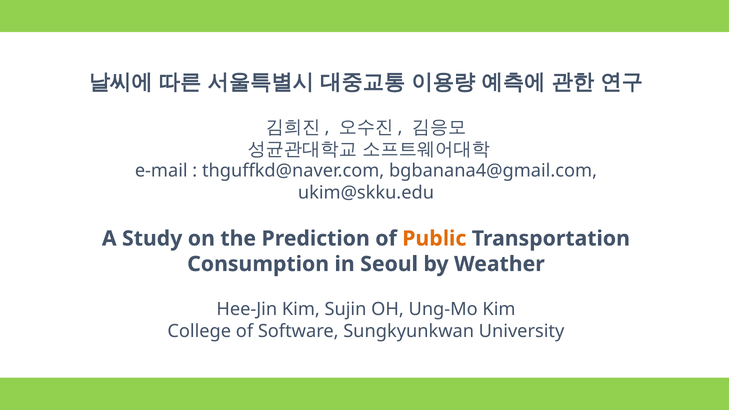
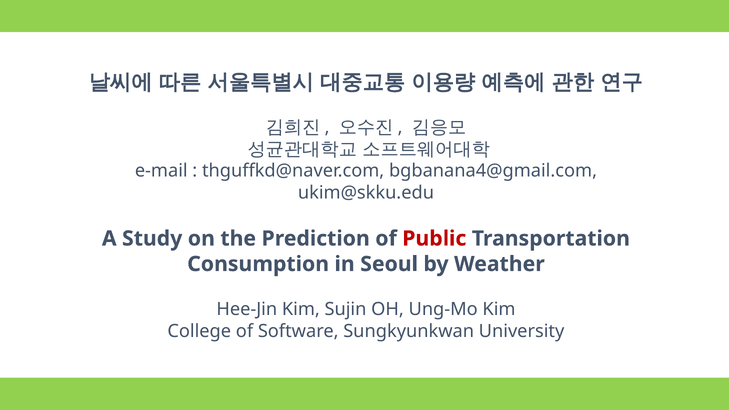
Public colour: orange -> red (434, 239)
